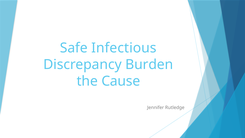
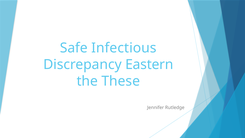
Burden: Burden -> Eastern (149, 64)
Cause: Cause -> These (121, 81)
